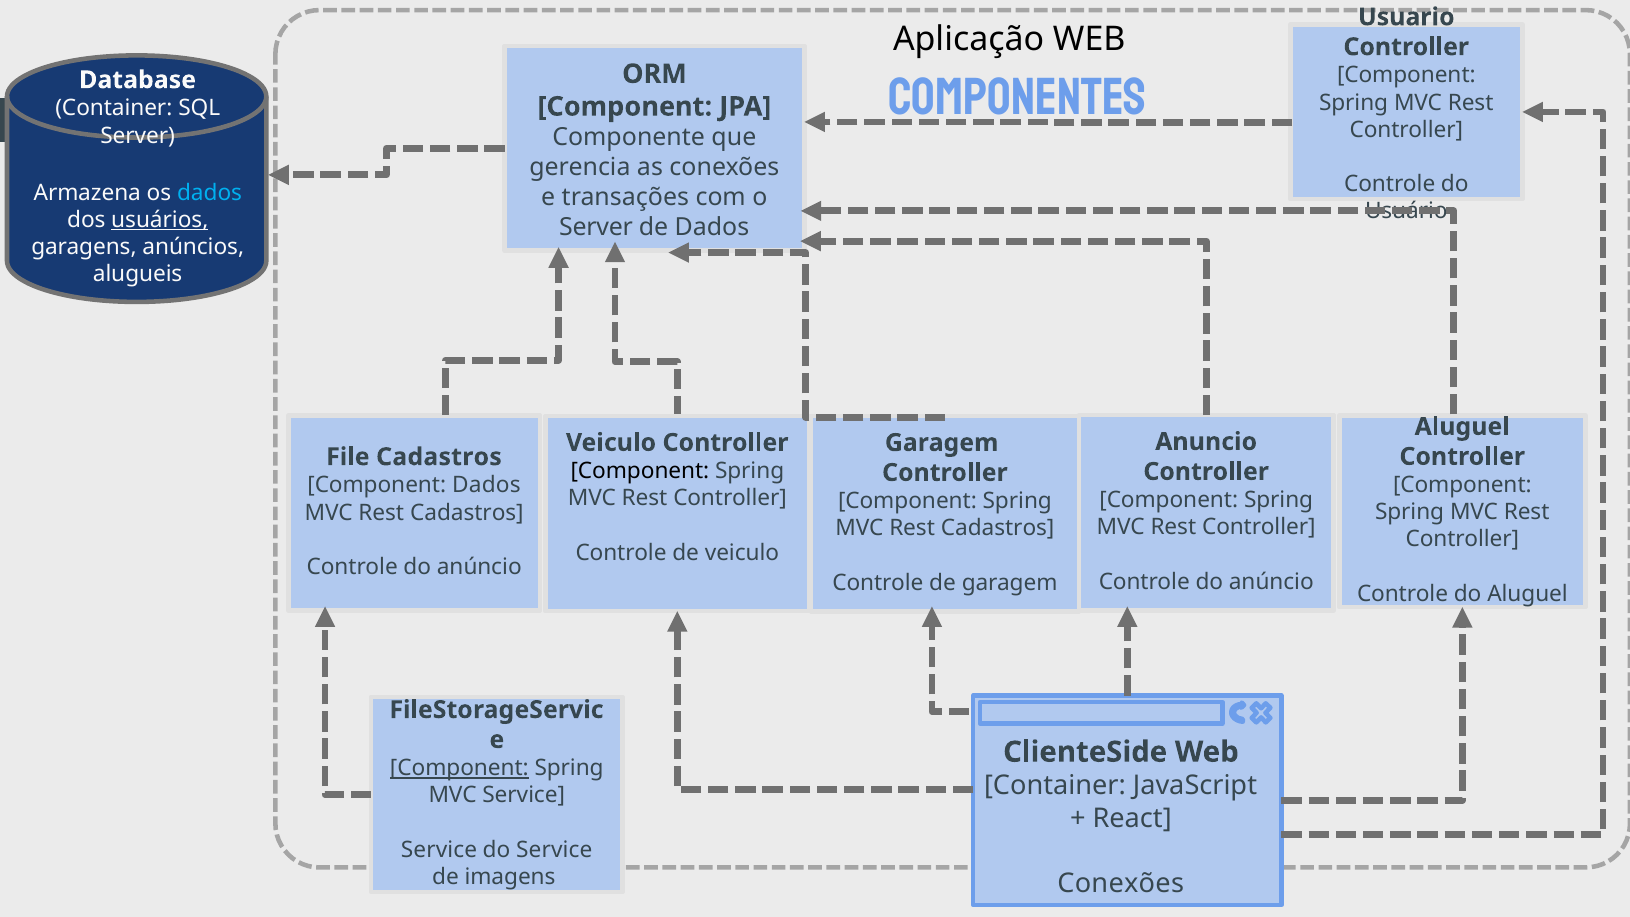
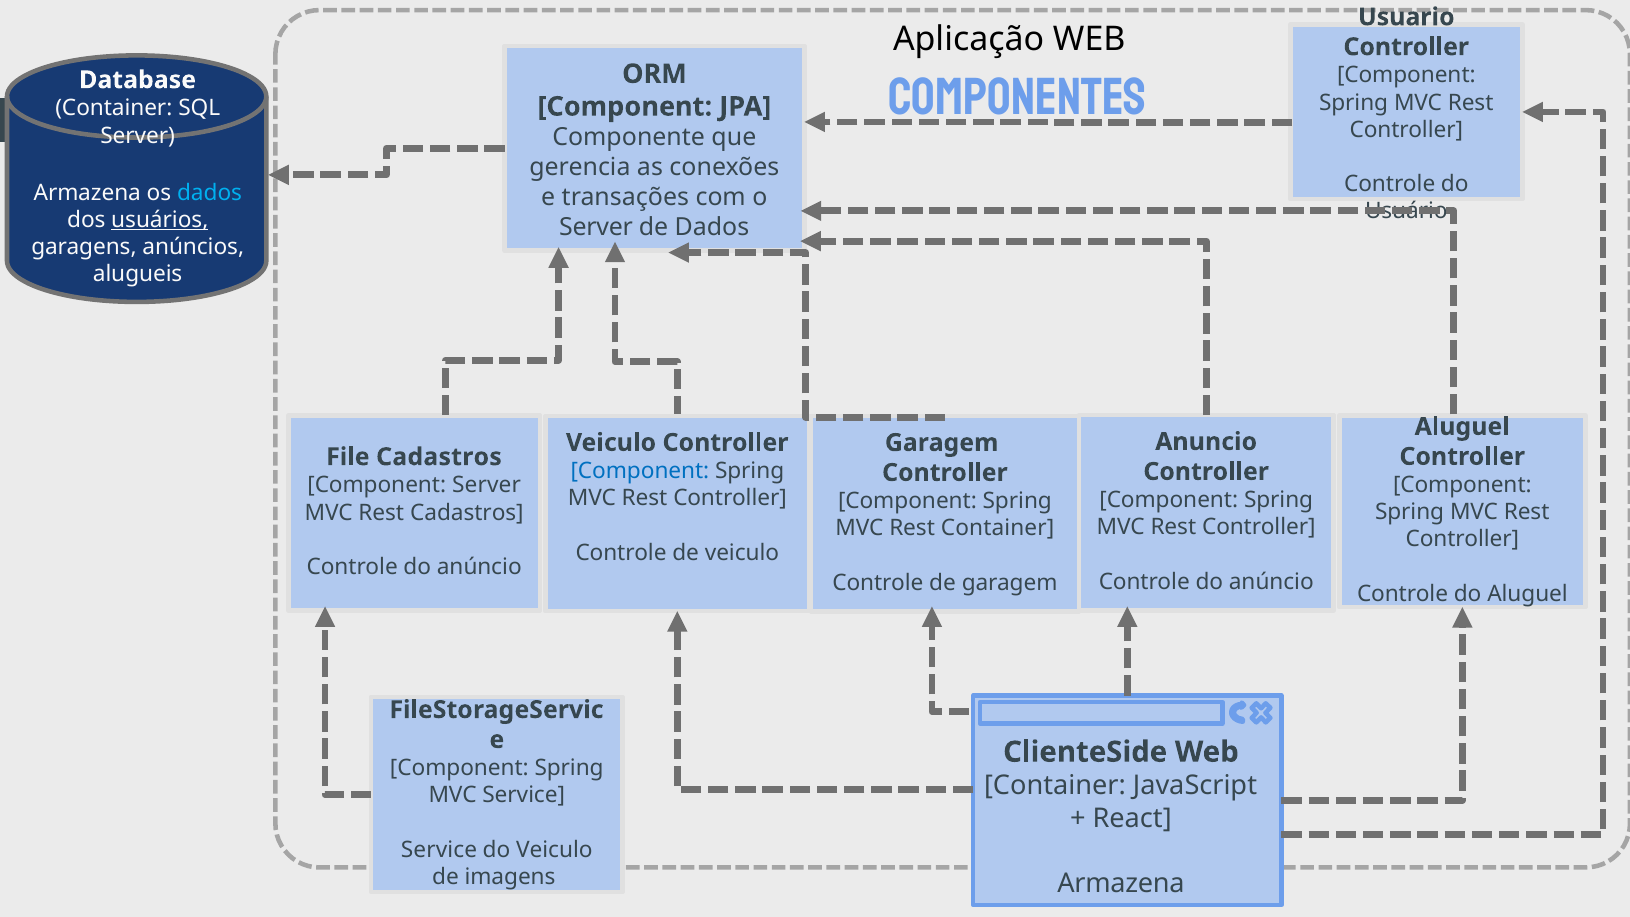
Component colour: black -> blue (640, 471)
Component Dados: Dados -> Server (486, 485)
Cadastros: Cadastros -> Container (998, 528)
Component underline: present -> none (459, 768)
do Service: Service -> Veiculo (554, 850)
Conexões: Conexões -> Armazena (1121, 884)
